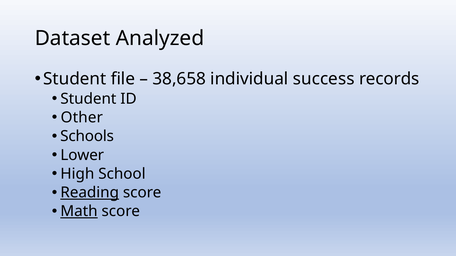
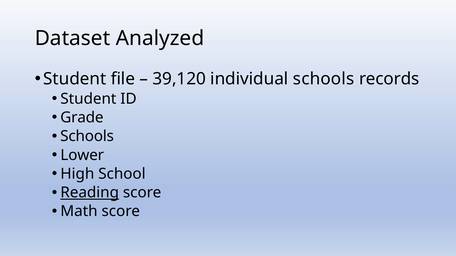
38,658: 38,658 -> 39,120 (179, 79)
individual success: success -> schools (324, 79)
Other: Other -> Grade (82, 118)
Math underline: present -> none (79, 212)
